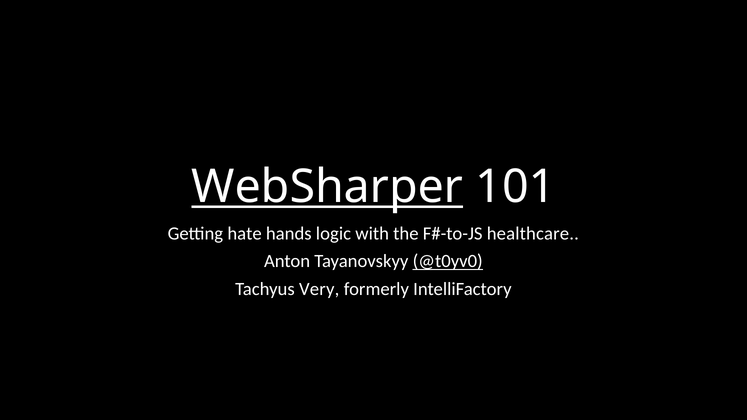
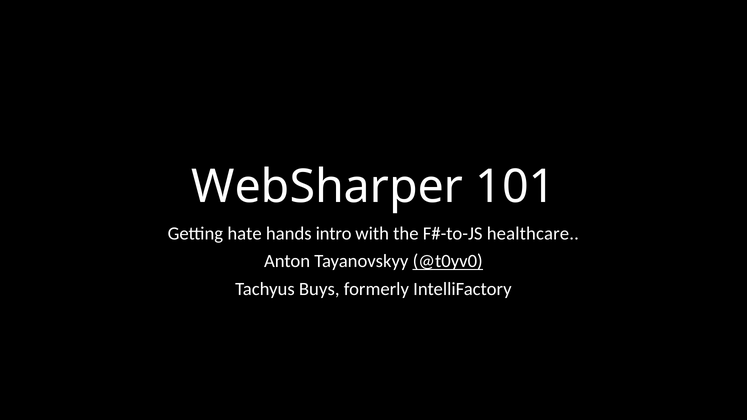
WebSharper underline: present -> none (327, 187)
logic: logic -> intro (334, 233)
Very: Very -> Buys (319, 289)
